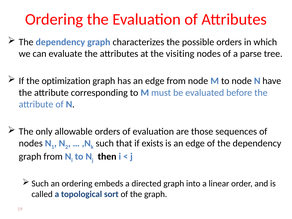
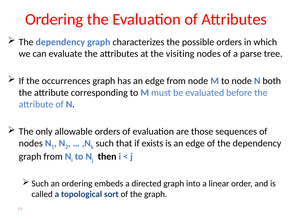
optimization: optimization -> occurrences (66, 81)
have: have -> both (272, 81)
